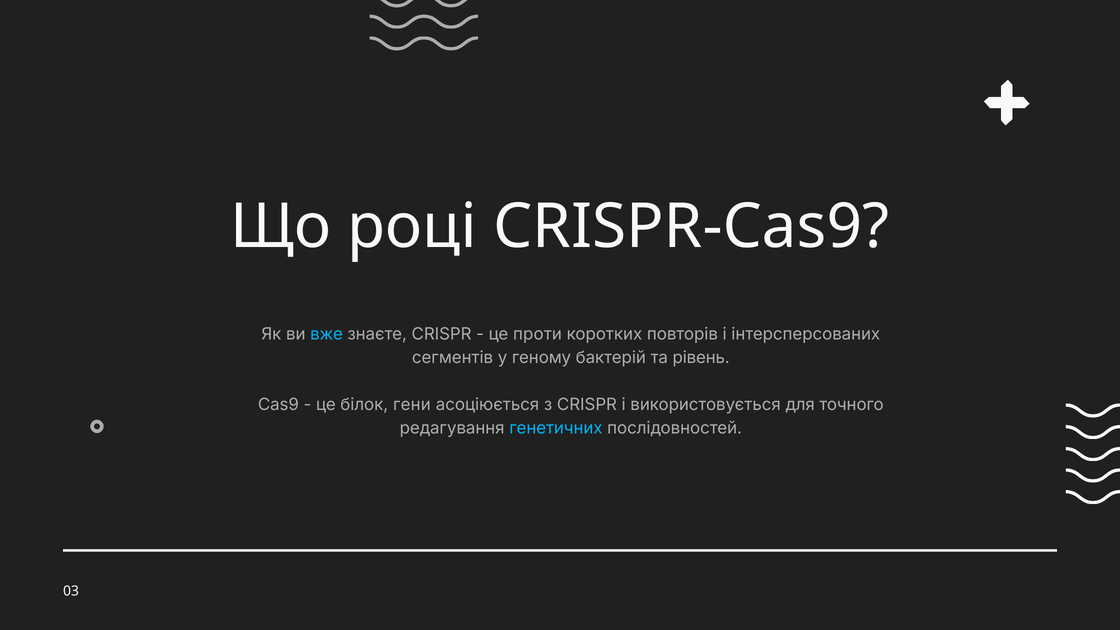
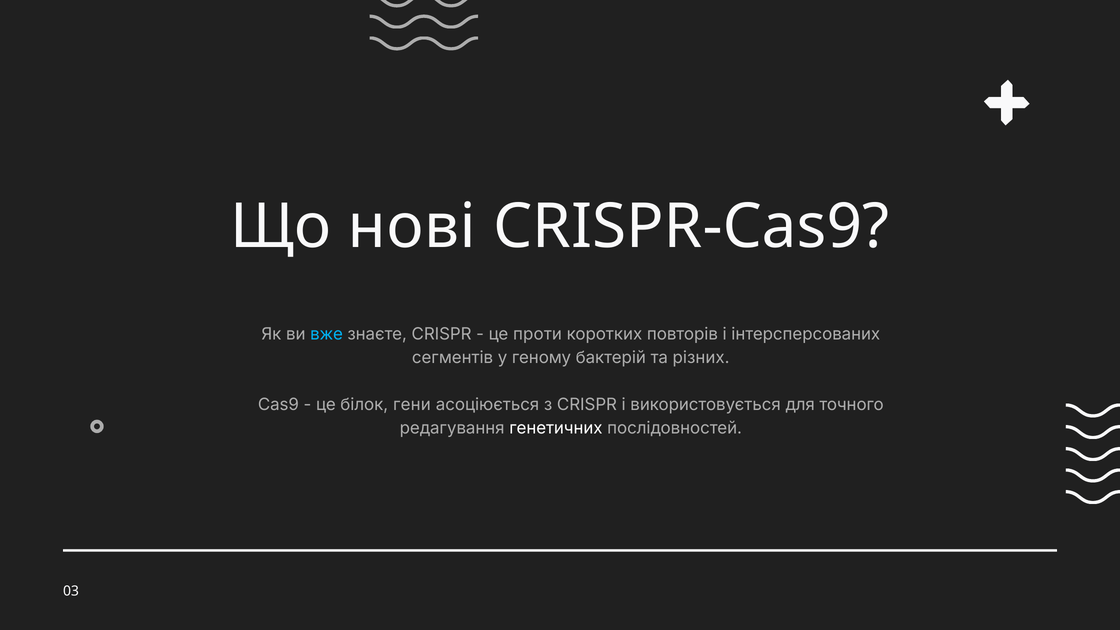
році: році -> нові (412, 227)
рівень: рівень -> різних (701, 358)
генетичних colour: light blue -> white (556, 428)
